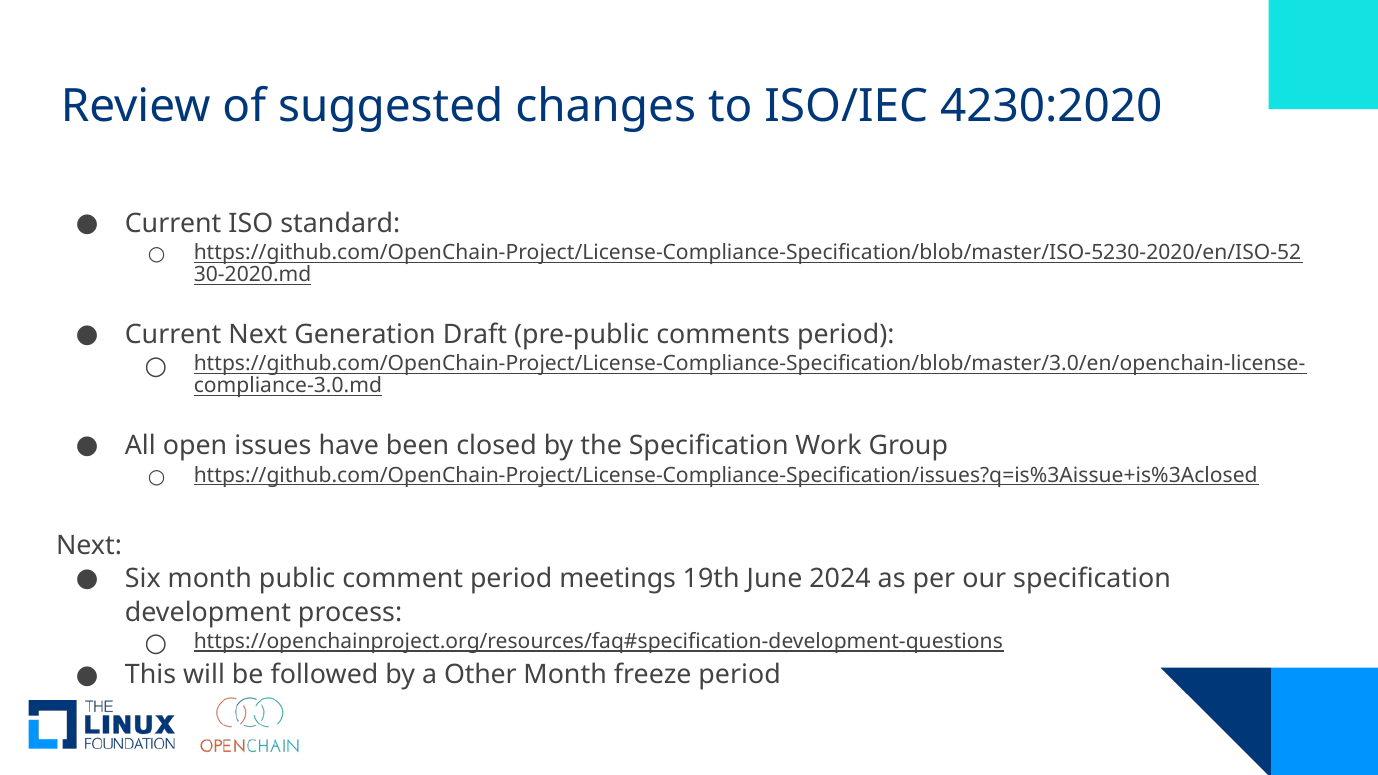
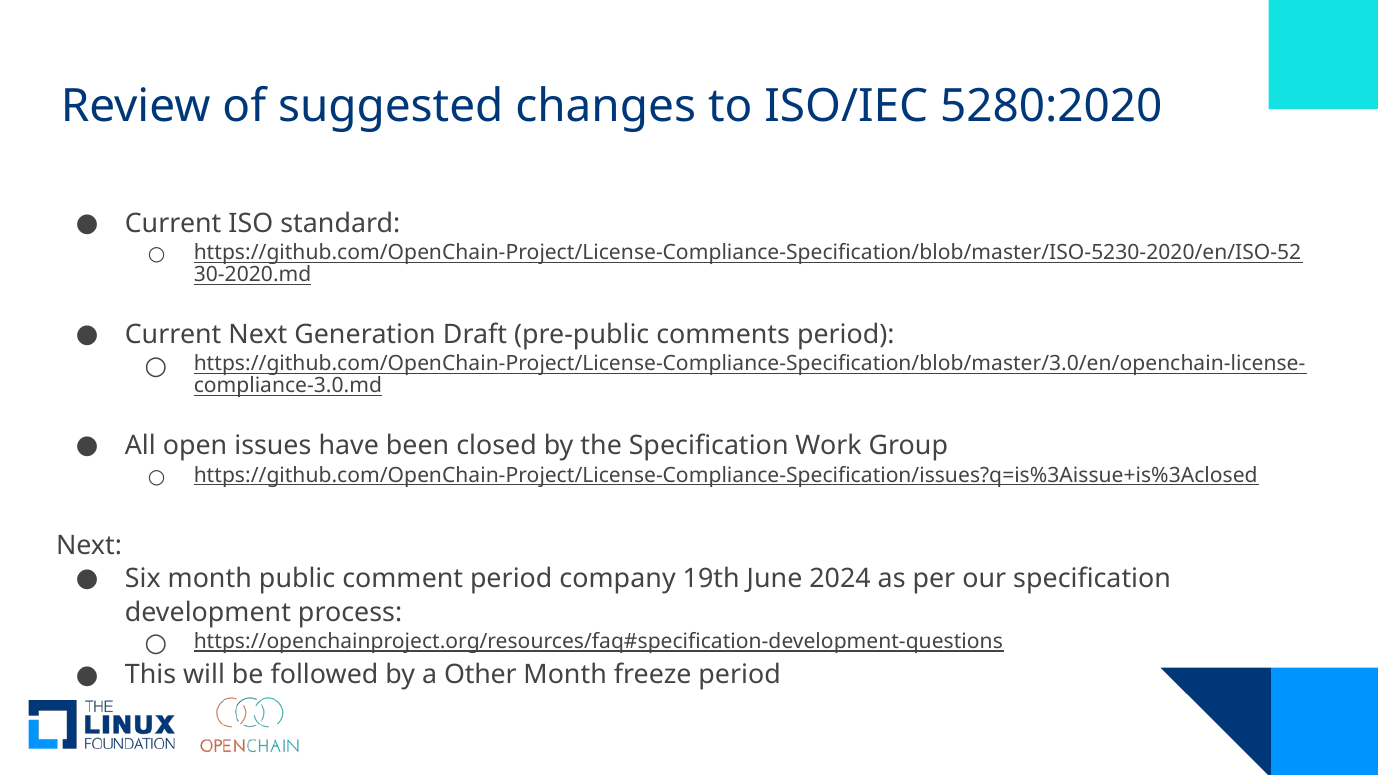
4230:2020: 4230:2020 -> 5280:2020 (1051, 106)
meetings: meetings -> company (618, 579)
